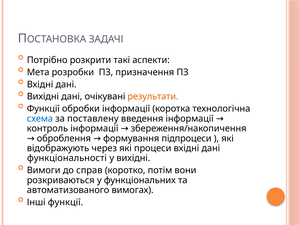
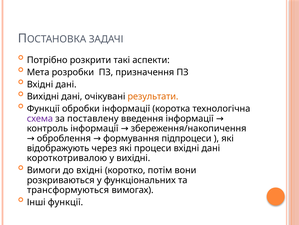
схема colour: blue -> purple (40, 118)
функціональності: функціональності -> короткотривалою (67, 158)
до справ: справ -> вхідні (89, 170)
автоматизованого: автоматизованого -> трансформуються (68, 189)
